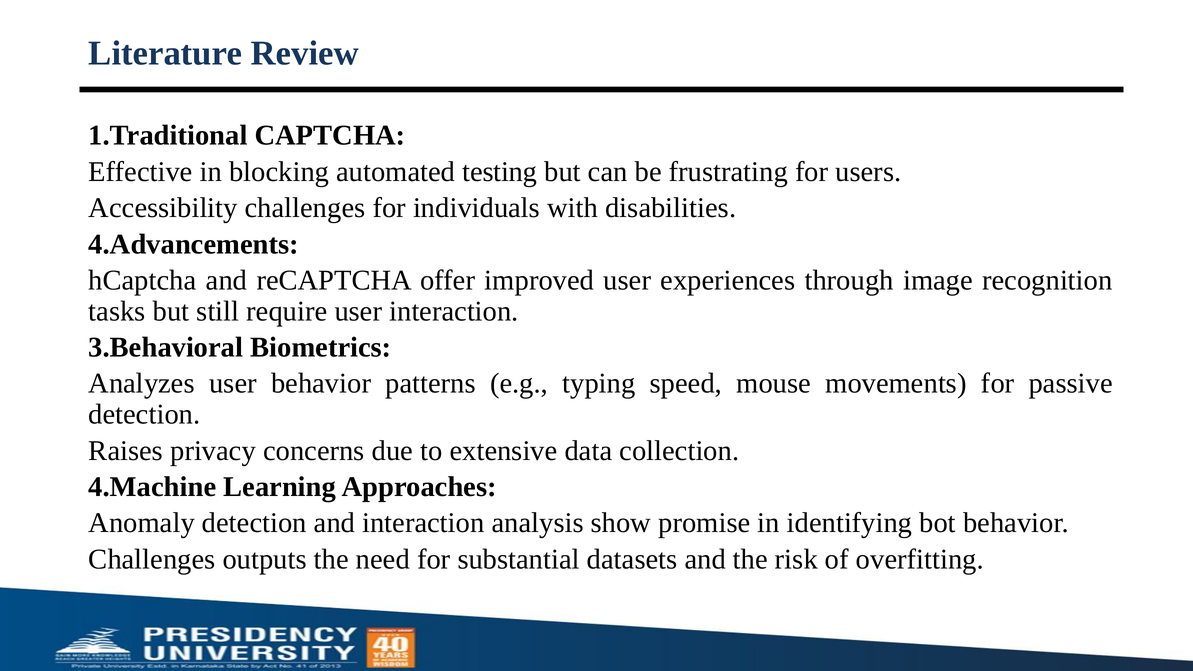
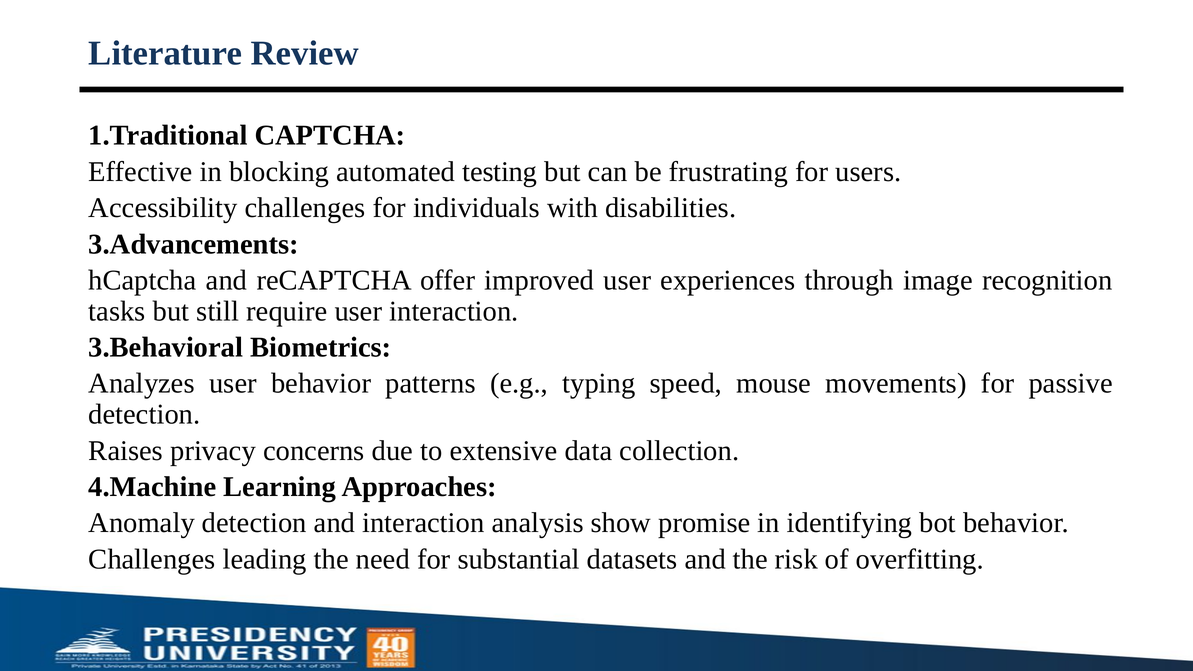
4.Advancements: 4.Advancements -> 3.Advancements (194, 244)
outputs: outputs -> leading (265, 559)
